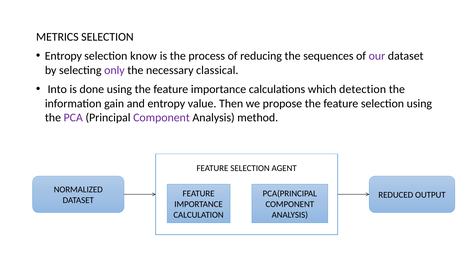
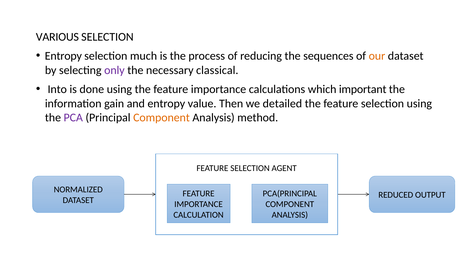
METRICS: METRICS -> VARIOUS (57, 37)
know: know -> much (144, 56)
our colour: purple -> orange (377, 56)
detection: detection -> important (363, 89)
propose: propose -> detailed (282, 104)
Component colour: purple -> orange (162, 118)
